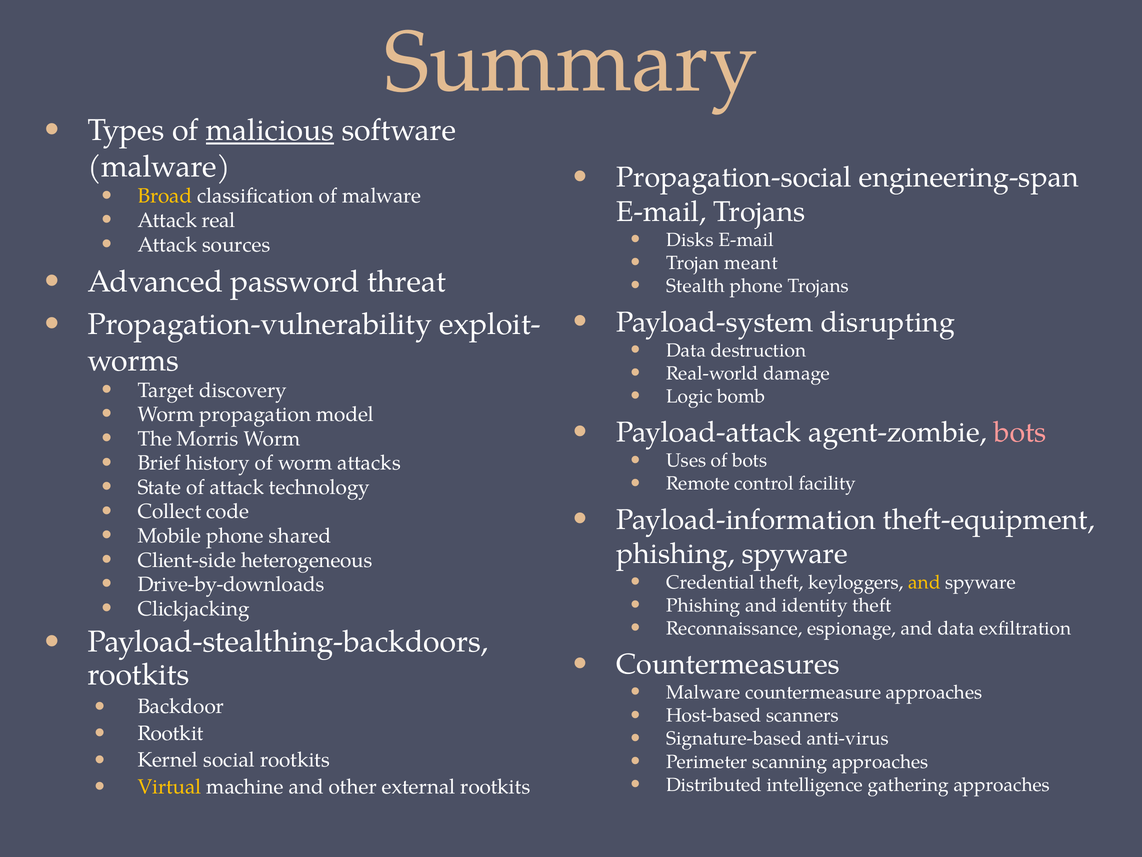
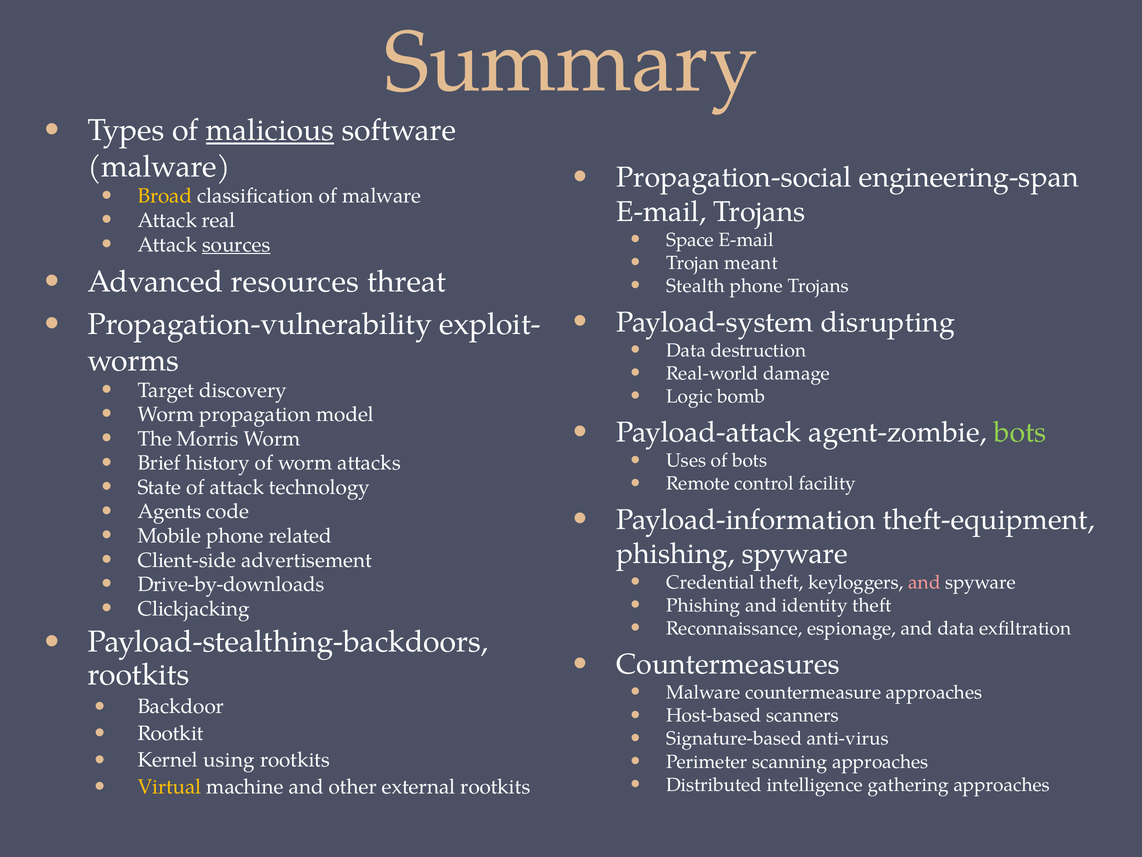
Disks: Disks -> Space (690, 240)
sources underline: none -> present (236, 245)
password: password -> resources (295, 282)
bots colour: pink -> light green (1020, 432)
Collect: Collect -> Agents (170, 511)
shared: shared -> related (300, 536)
heterogeneous: heterogeneous -> advertisement (307, 560)
and colour: yellow -> pink (925, 582)
social: social -> using (229, 760)
